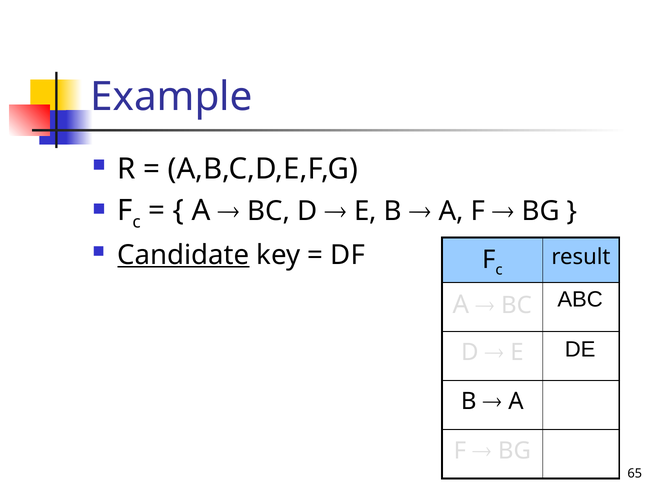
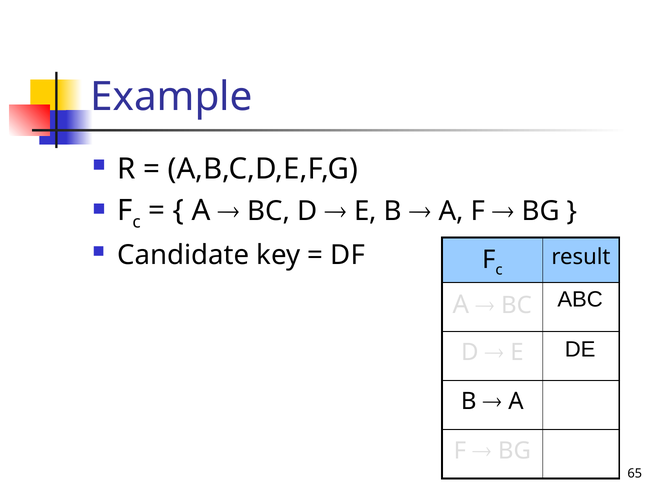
Candidate underline: present -> none (183, 255)
